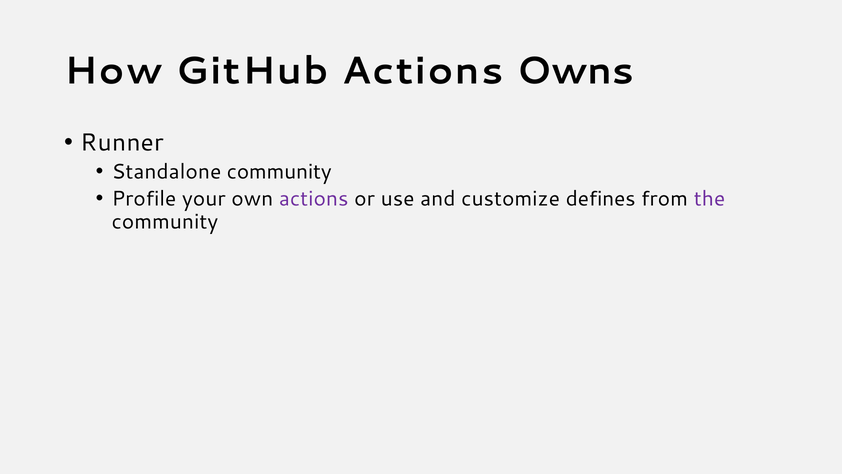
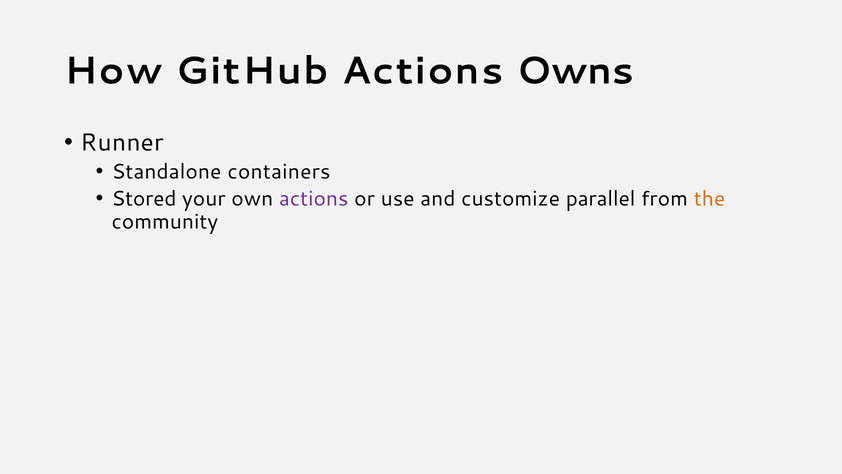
Standalone community: community -> containers (279, 172)
Profile: Profile -> Stored (144, 199)
defines: defines -> parallel (601, 199)
the colour: purple -> orange (710, 199)
